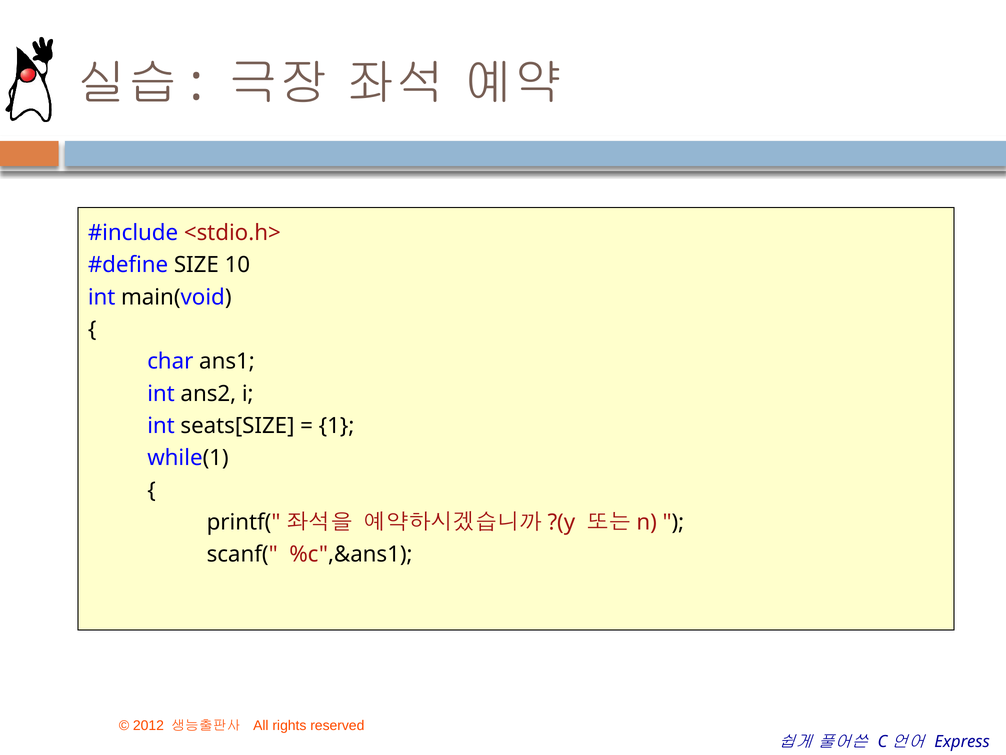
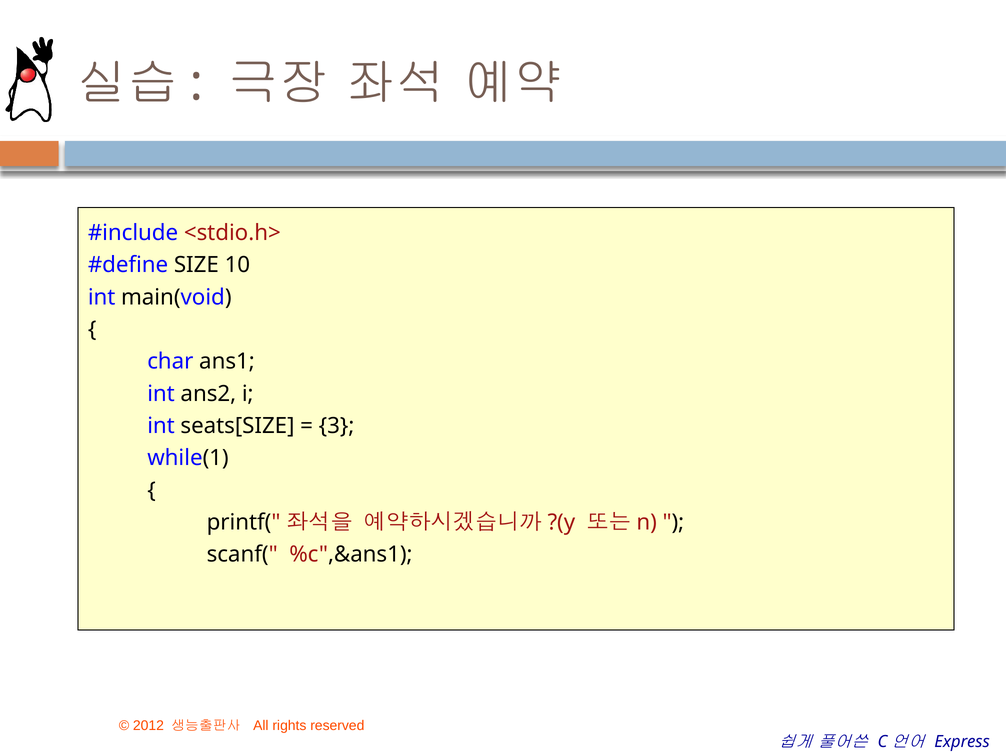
1: 1 -> 3 (337, 426)
